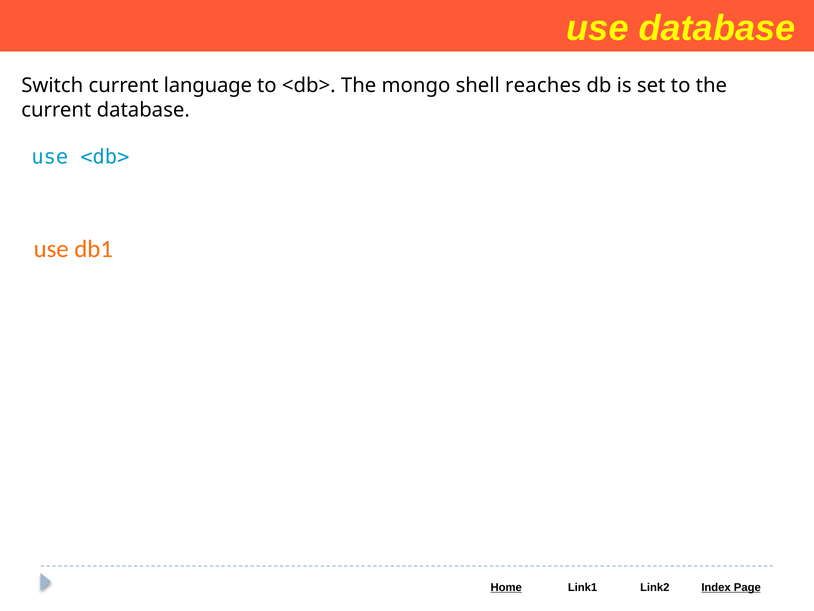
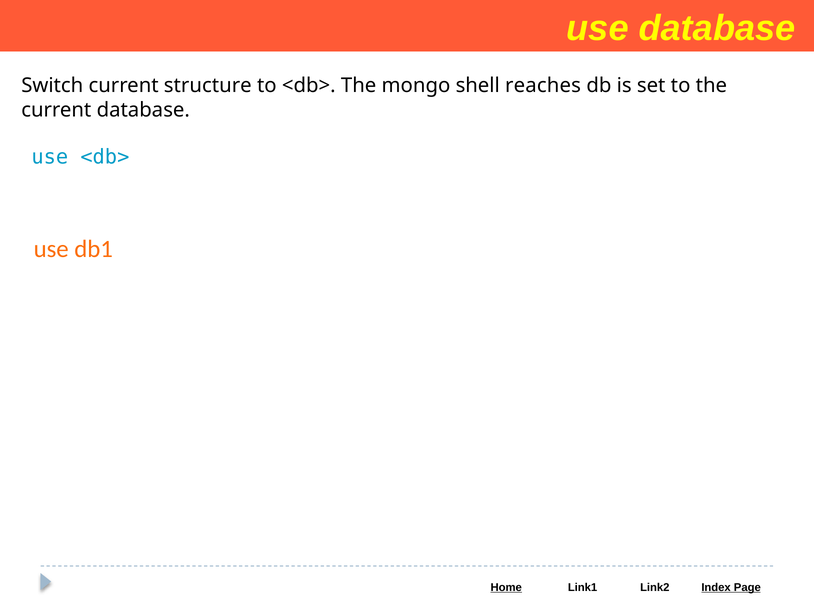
language: language -> structure (208, 85)
